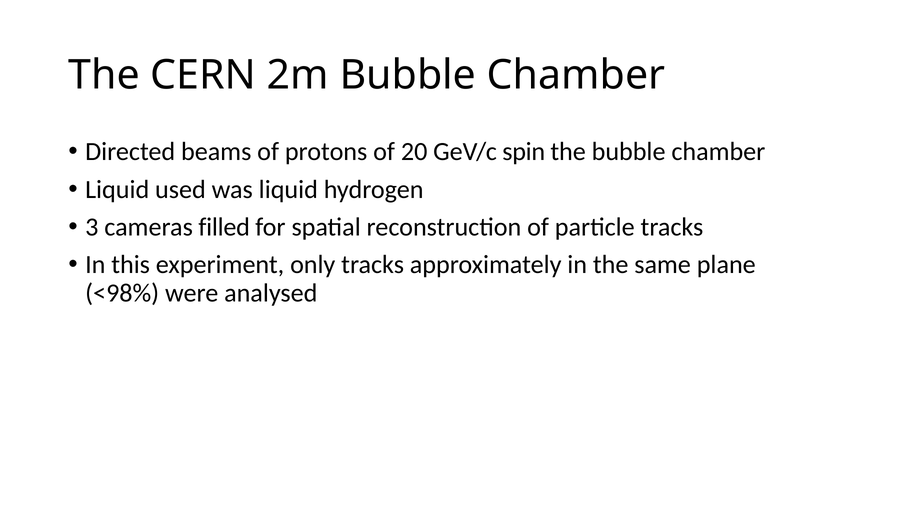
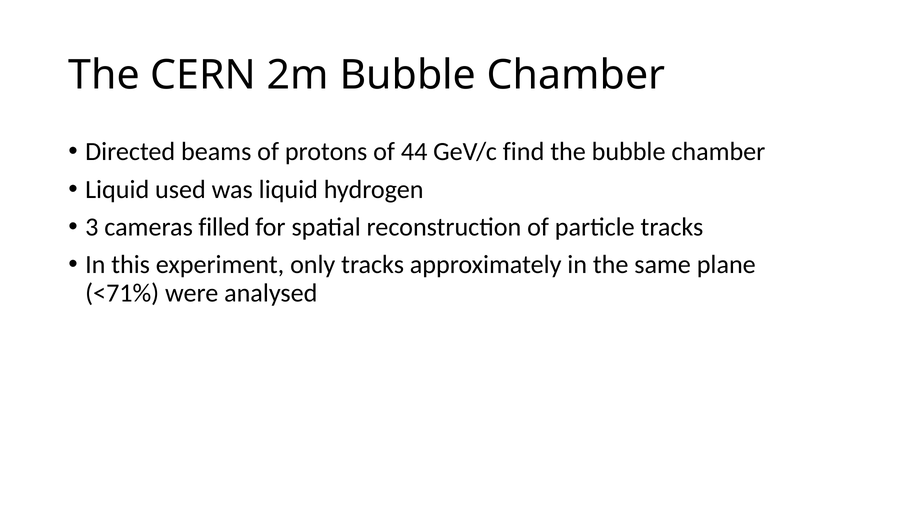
20: 20 -> 44 (414, 152)
spin: spin -> find (524, 152)
<98%: <98% -> <71% (122, 293)
